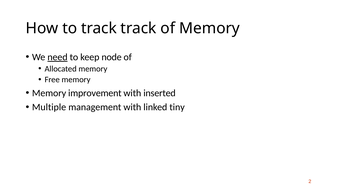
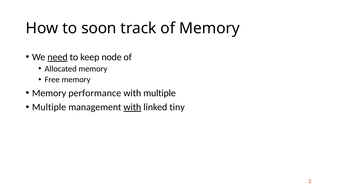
to track: track -> soon (99, 28)
improvement: improvement -> performance (95, 93)
with inserted: inserted -> multiple (160, 93)
with underline: none -> present (132, 107)
